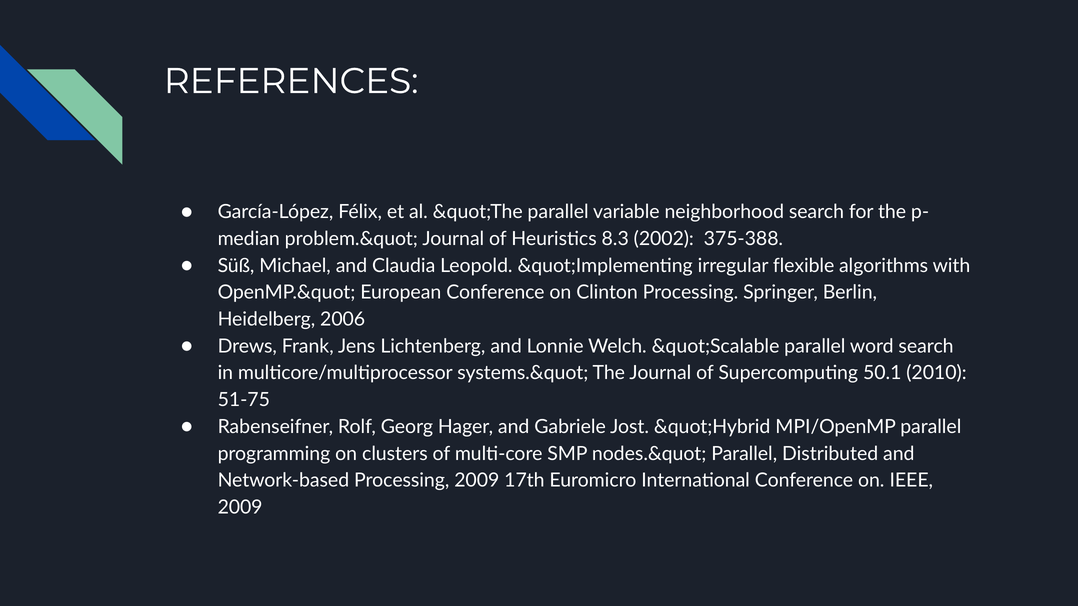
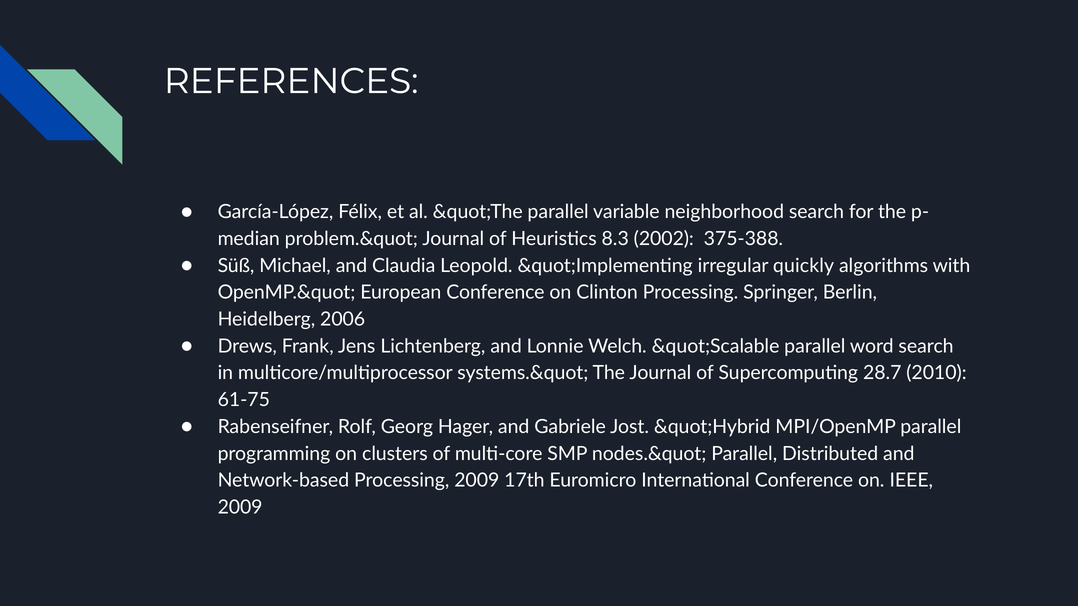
flexible: flexible -> quickly (804, 266)
50.1: 50.1 -> 28.7 (882, 373)
51-75: 51-75 -> 61-75 (244, 400)
